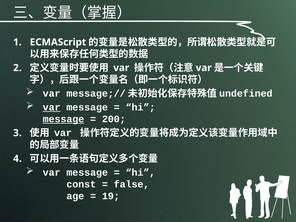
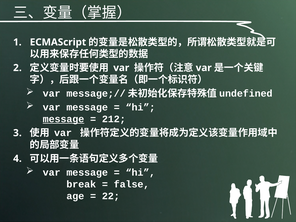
var underline: present -> none (52, 107)
200: 200 -> 212 (114, 119)
const: const -> break (81, 184)
19: 19 -> 22 (111, 196)
